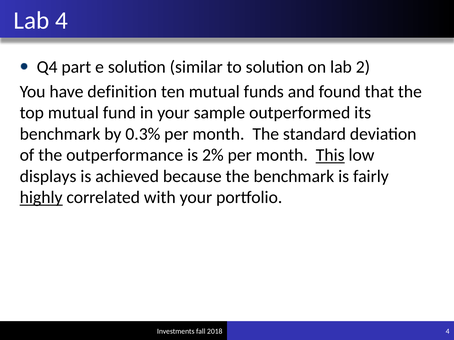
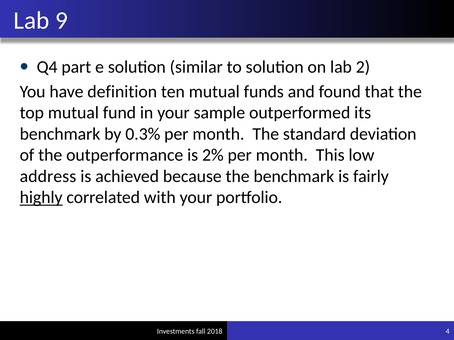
Lab 4: 4 -> 9 (62, 21)
This underline: present -> none (330, 155)
displays: displays -> address (48, 177)
